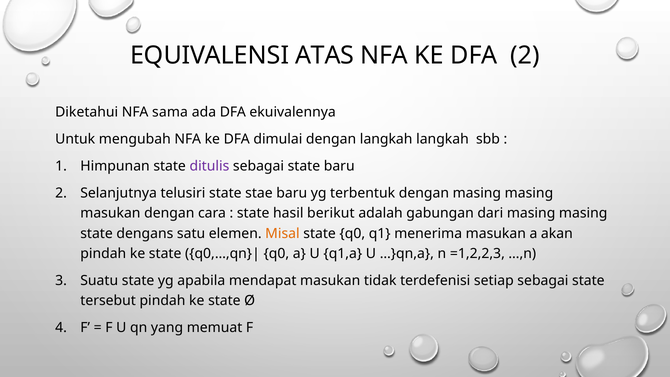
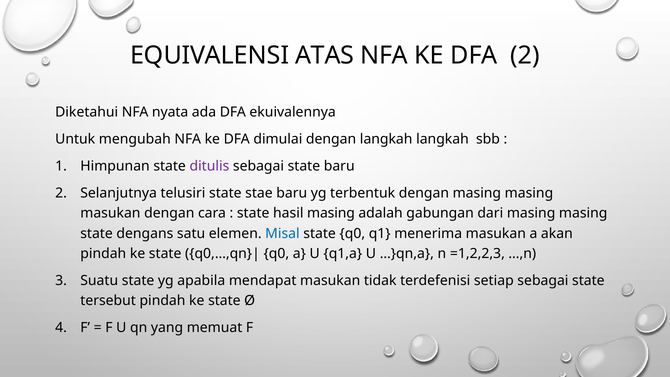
sama: sama -> nyata (170, 112)
hasil berikut: berikut -> masing (331, 213)
Misal colour: orange -> blue (282, 233)
